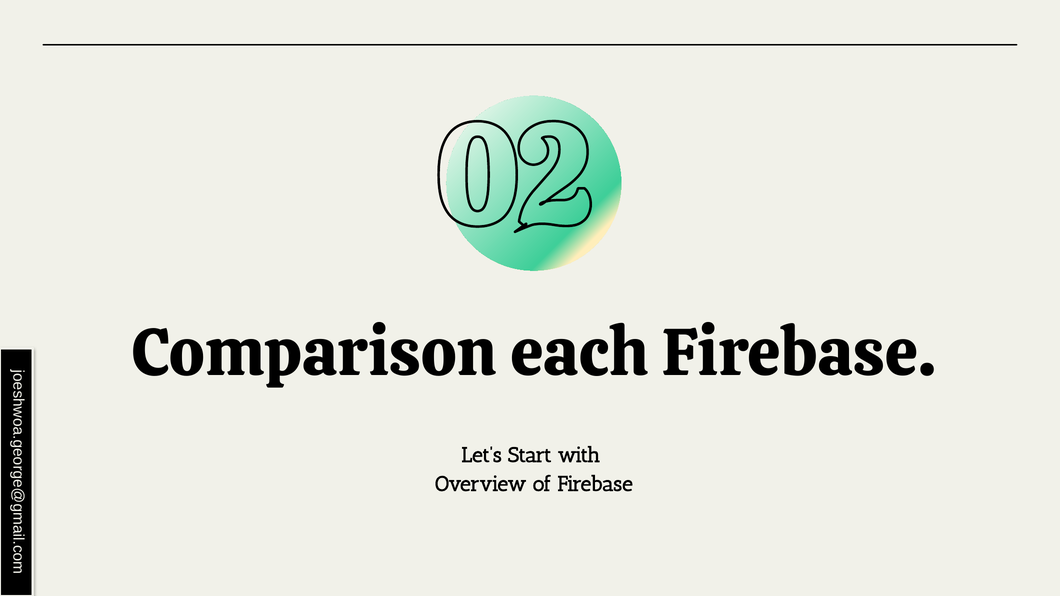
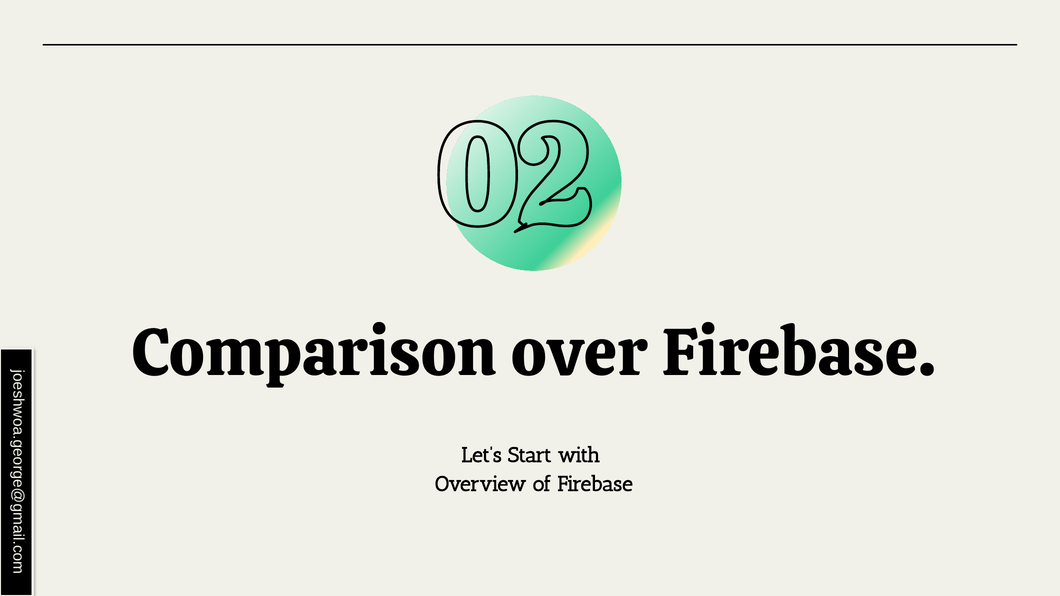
each: each -> over (579, 353)
